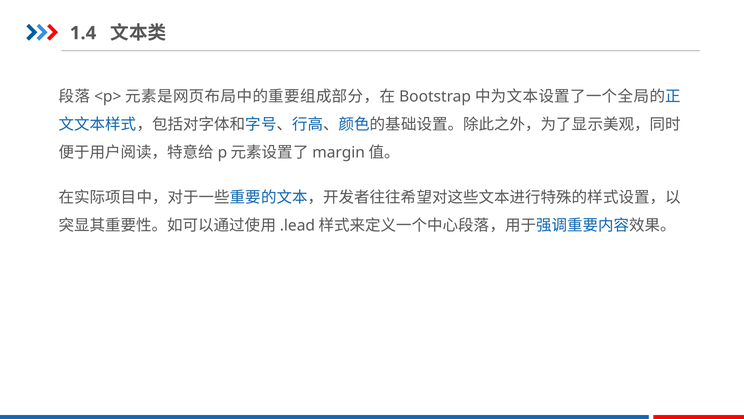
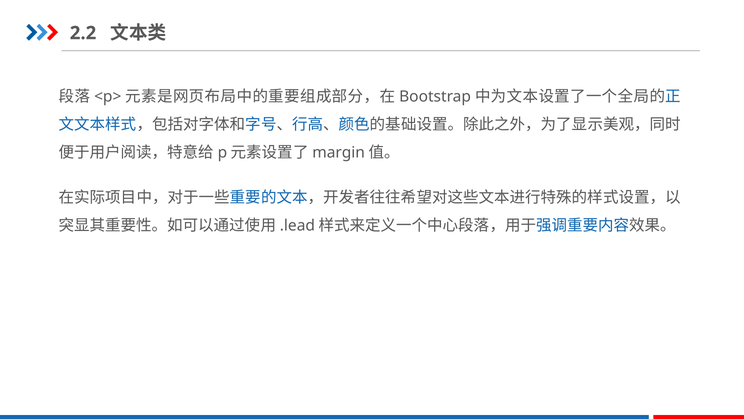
1.4: 1.4 -> 2.2 (83, 33)
